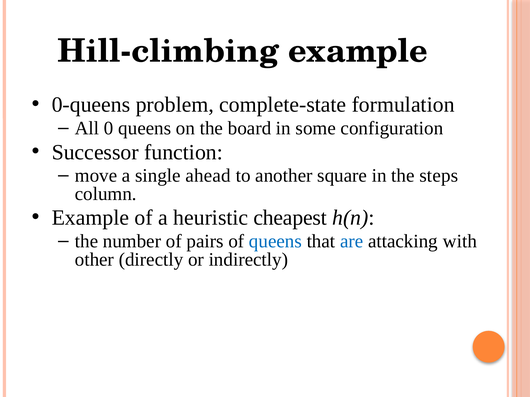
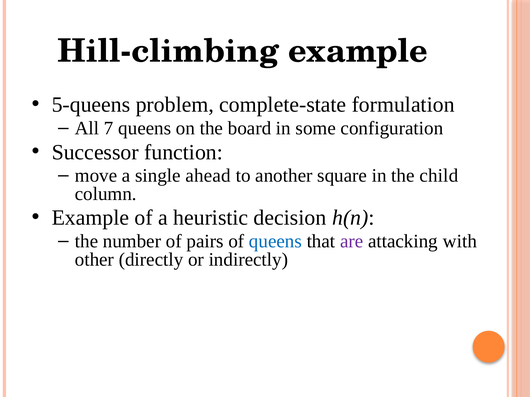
0-queens: 0-queens -> 5-queens (91, 105)
0: 0 -> 7 (109, 128)
steps: steps -> child (439, 176)
cheapest: cheapest -> decision (290, 218)
are colour: blue -> purple (352, 242)
